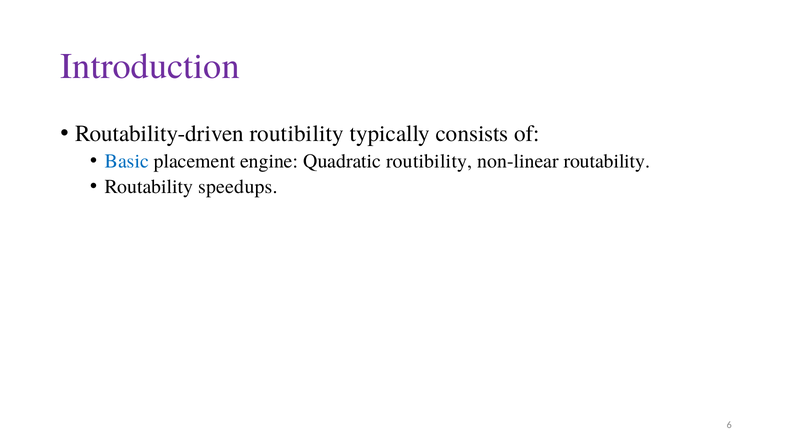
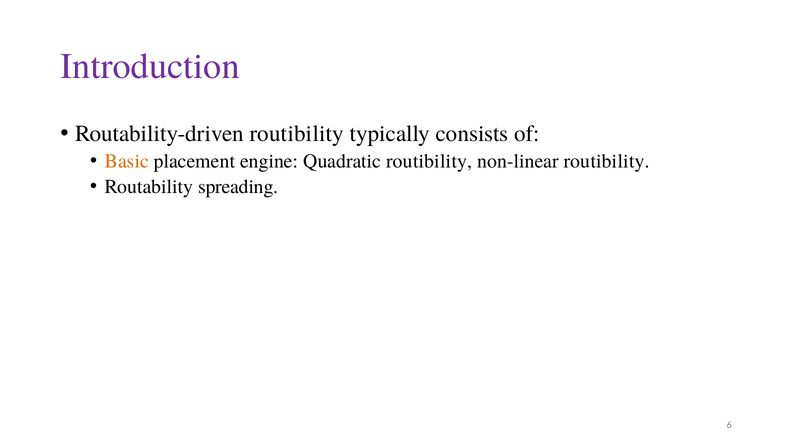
Basic colour: blue -> orange (127, 161)
non-linear routability: routability -> routibility (607, 161)
speedups: speedups -> spreading (238, 187)
